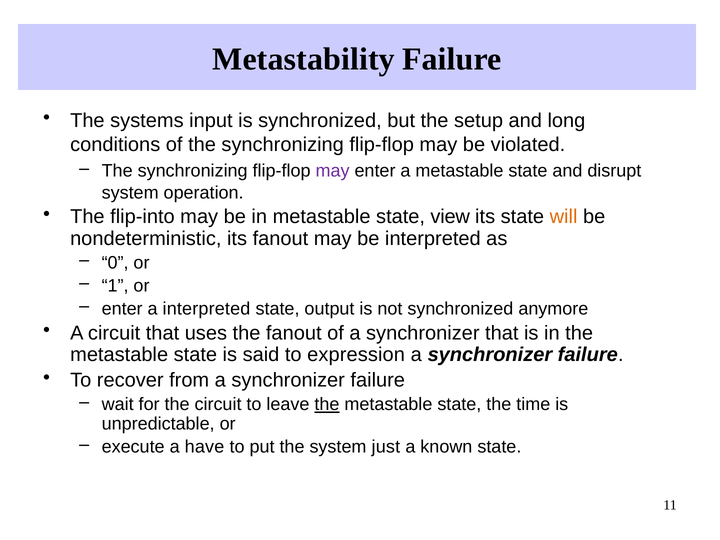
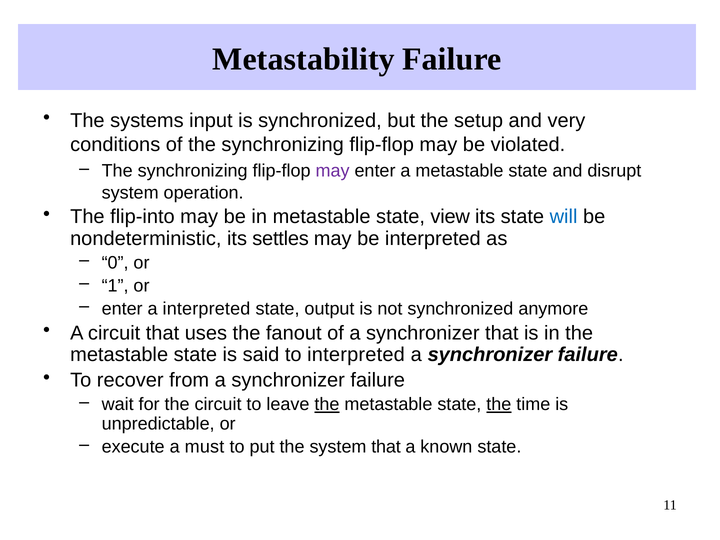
long: long -> very (566, 121)
will colour: orange -> blue (564, 217)
its fanout: fanout -> settles (281, 238)
to expression: expression -> interpreted (356, 355)
the underline: none -> present (499, 405)
have: have -> must (205, 447)
system just: just -> that (386, 447)
